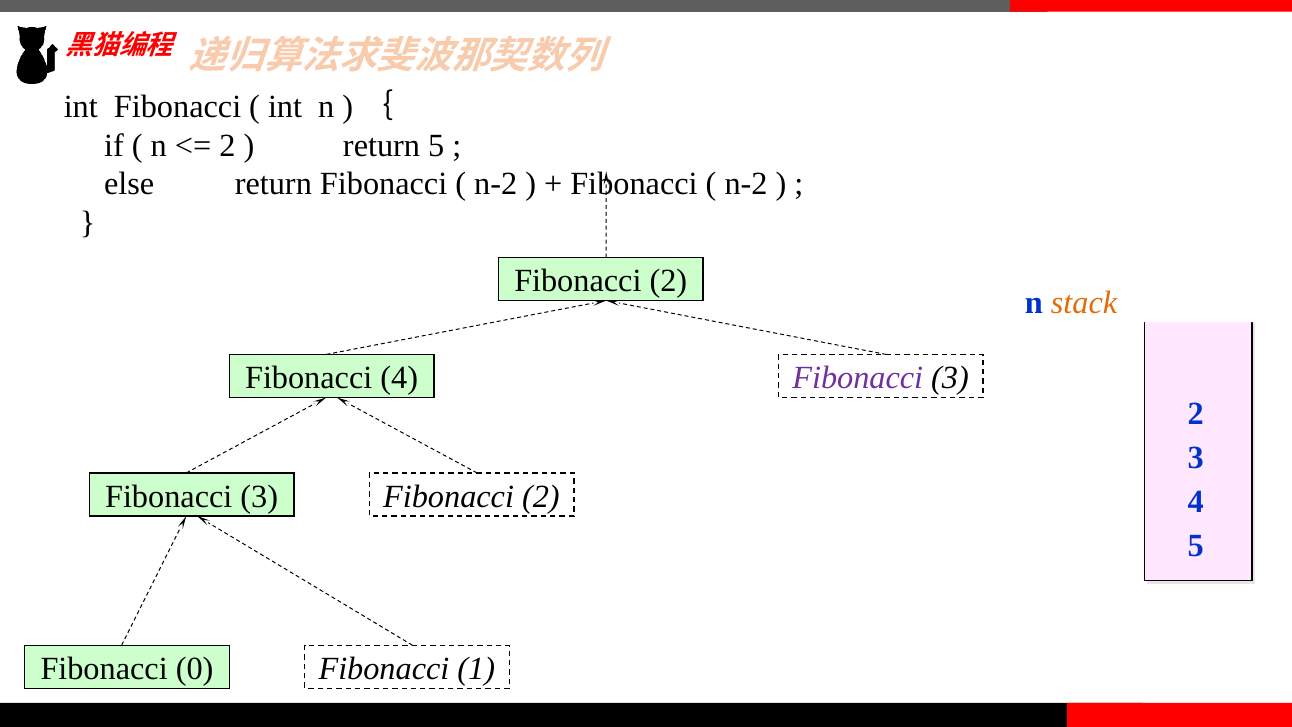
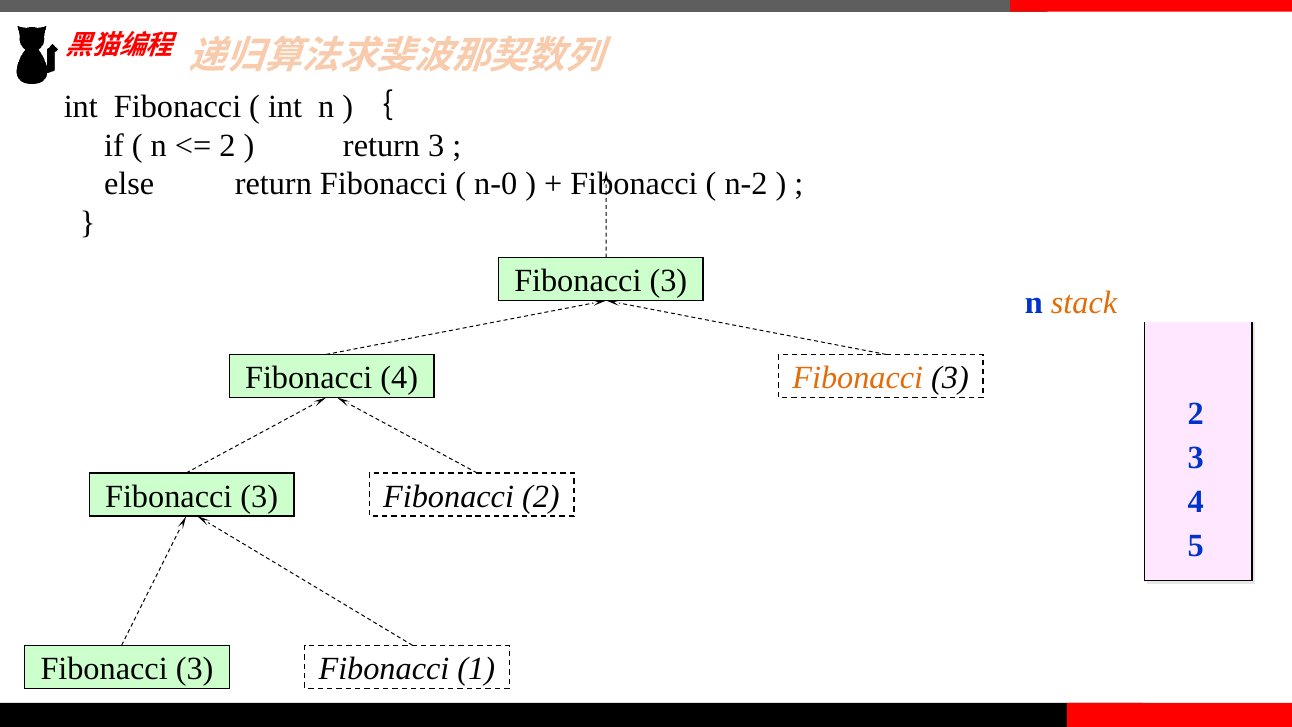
return 5: 5 -> 3 (436, 145)
n-2: n-2 -> n-0 (496, 184)
2: 2 -> 3 (668, 281)
Fibonacci colour: purple -> orange (858, 378)
0: 0 -> 3 (195, 669)
